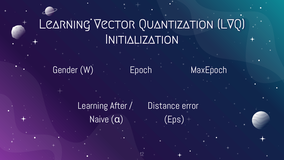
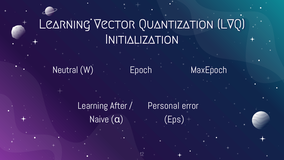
Gender: Gender -> Neutral (65, 70)
Distance: Distance -> Personal (164, 106)
